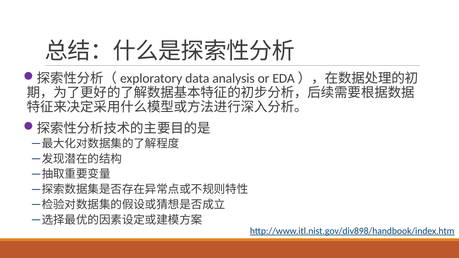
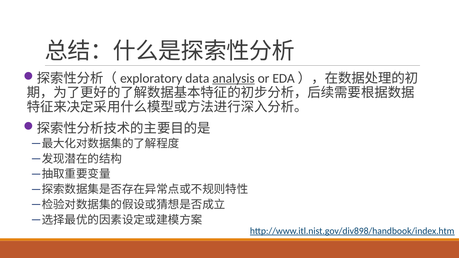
analysis underline: none -> present (234, 78)
